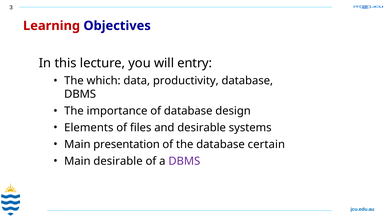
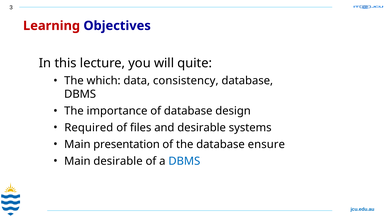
entry: entry -> quite (195, 63)
productivity: productivity -> consistency (186, 81)
Elements: Elements -> Required (89, 128)
certain: certain -> ensure (266, 144)
DBMS colour: purple -> blue (184, 161)
